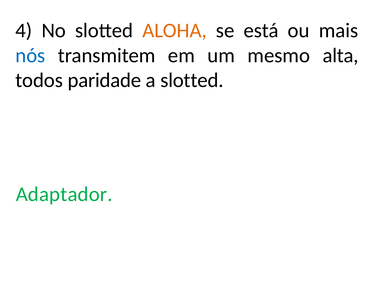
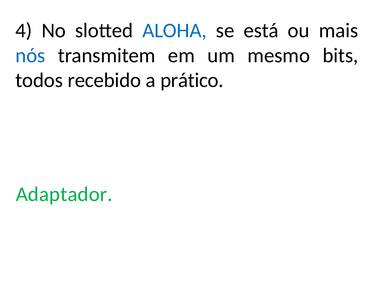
ALOHA colour: orange -> blue (175, 30)
alta: alta -> bits (340, 55)
paridade: paridade -> recebido (104, 80)
a slotted: slotted -> prático (192, 80)
